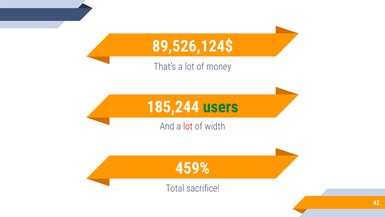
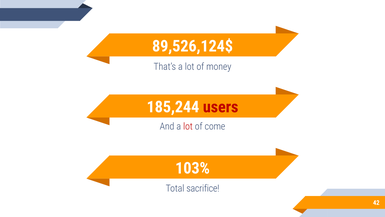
users colour: green -> red (221, 107)
width: width -> come (215, 126)
459%: 459% -> 103% (193, 168)
